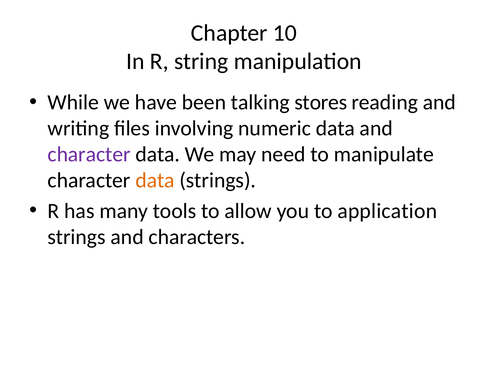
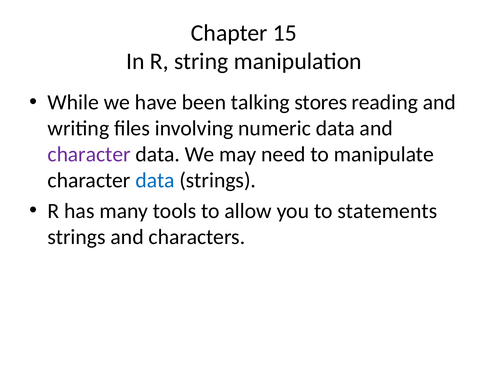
10: 10 -> 15 (285, 33)
data colour: orange -> blue (155, 180)
application: application -> statements (387, 211)
